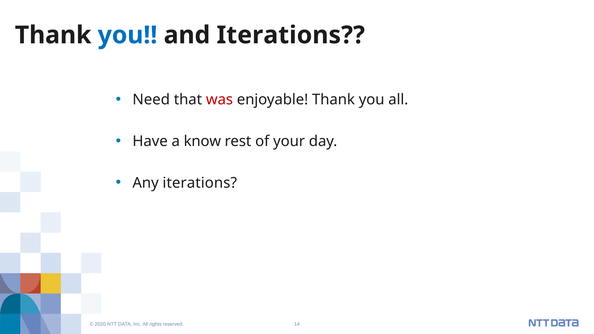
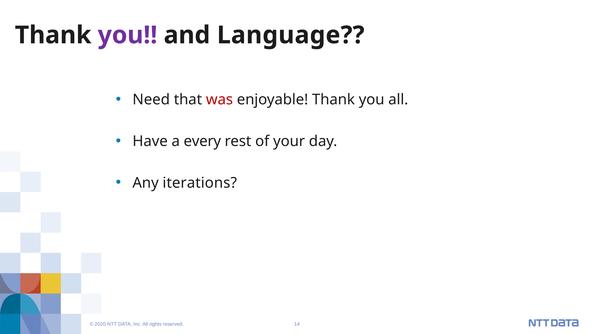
you colour: blue -> purple (128, 35)
and Iterations: Iterations -> Language (291, 35)
know: know -> every (202, 141)
